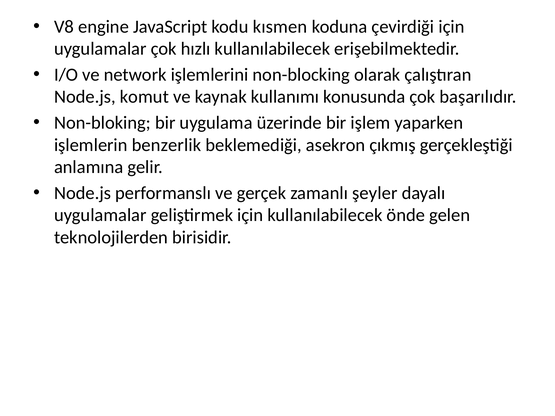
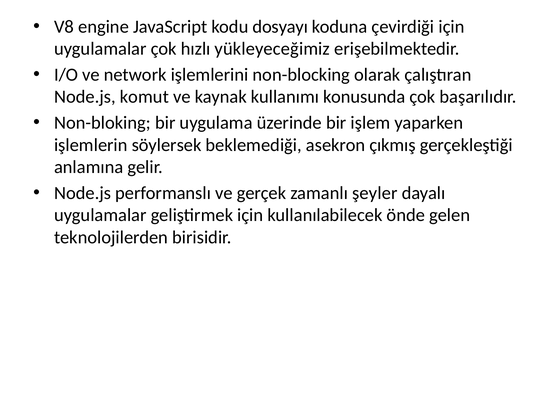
kısmen: kısmen -> dosyayı (280, 27)
hızlı kullanılabilecek: kullanılabilecek -> yükleyeceğimiz (272, 49)
benzerlik: benzerlik -> söylersek (167, 145)
